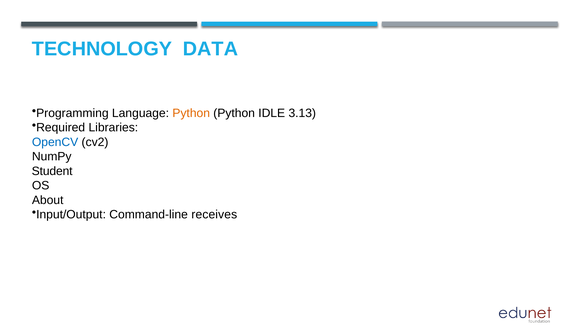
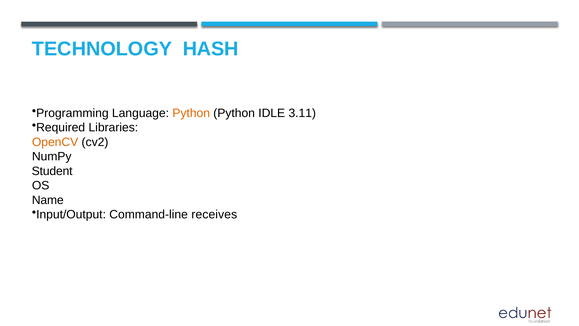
DATA: DATA -> HASH (211, 49)
3.13: 3.13 -> 3.11 (302, 113)
OpenCV colour: blue -> orange (55, 142)
About: About -> Name (48, 200)
